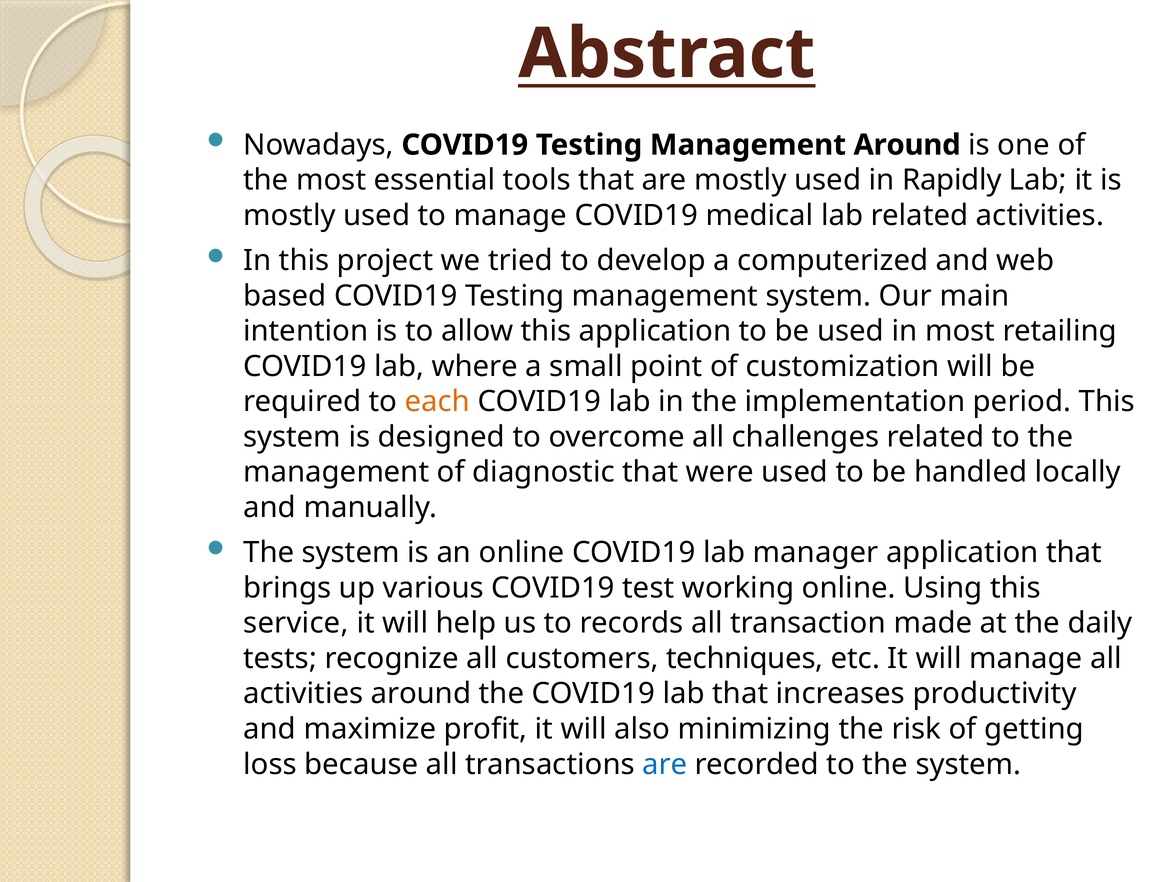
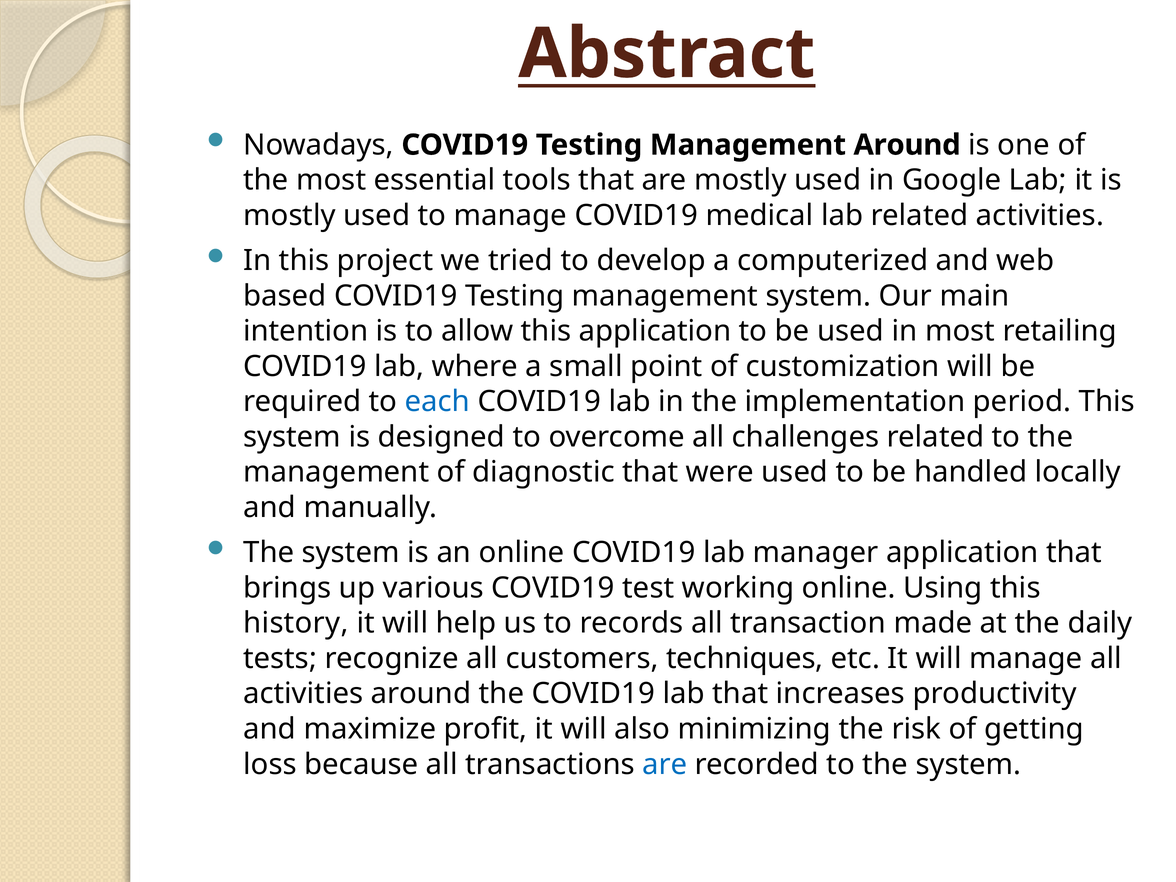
Rapidly: Rapidly -> Google (952, 180)
each colour: orange -> blue (437, 402)
service: service -> history (296, 623)
